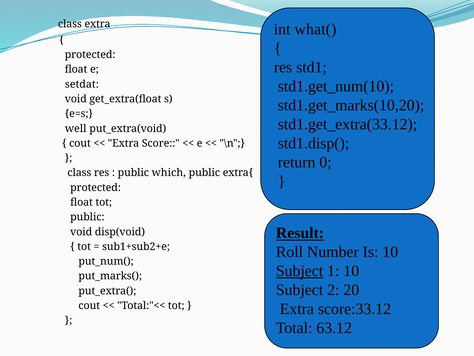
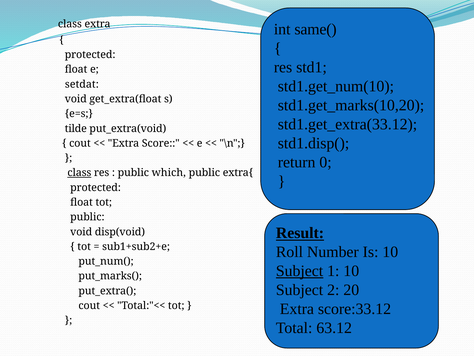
what(: what( -> same( (316, 29)
well: well -> tilde (76, 128)
class underline: none -> present (79, 173)
